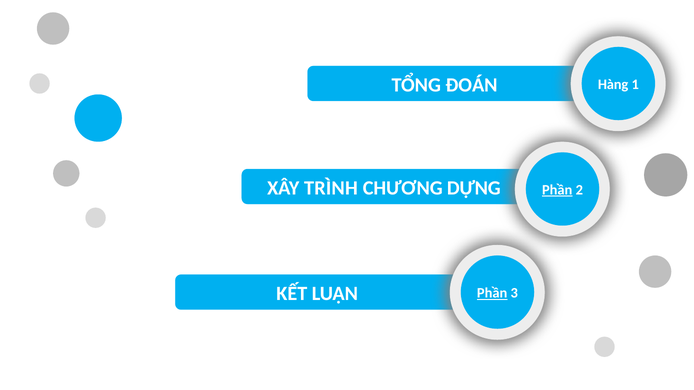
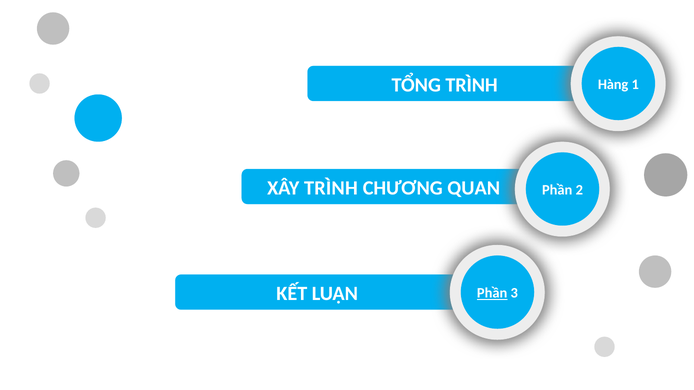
TỔNG ĐOÁN: ĐOÁN -> TRÌNH (472, 85)
DỰNG: DỰNG -> QUAN (474, 188)
Phần underline: present -> none (557, 190)
